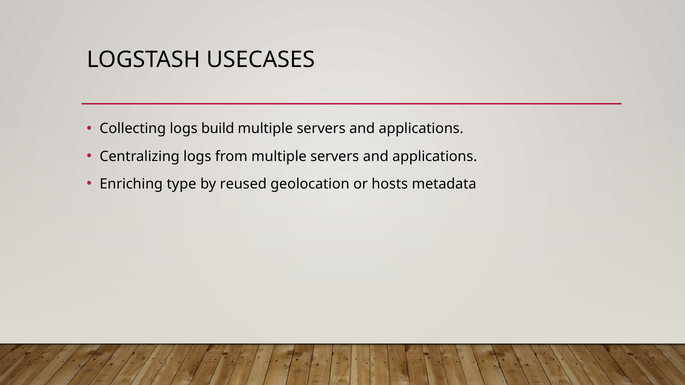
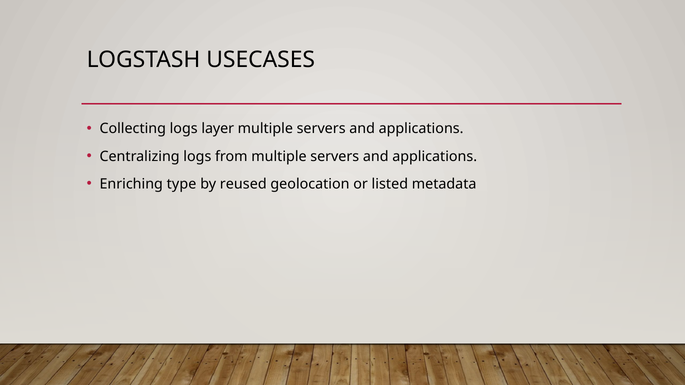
build: build -> layer (218, 129)
hosts: hosts -> listed (390, 184)
